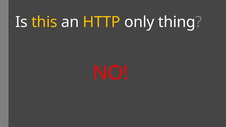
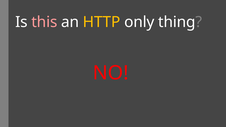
this colour: yellow -> pink (44, 22)
